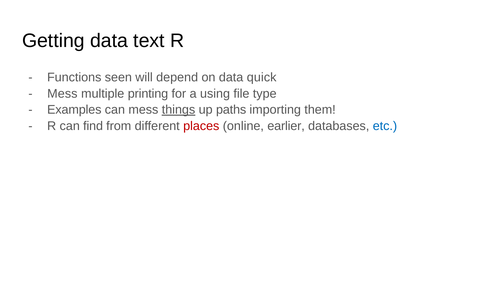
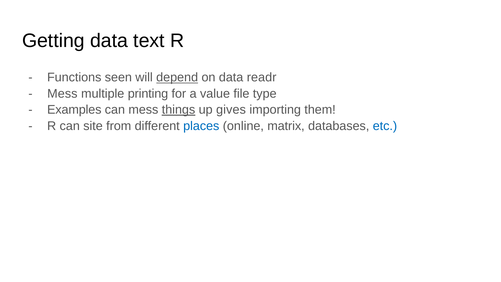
depend underline: none -> present (177, 77)
quick: quick -> readr (262, 77)
using: using -> value (215, 94)
paths: paths -> gives (231, 110)
find: find -> site (93, 126)
places colour: red -> blue (201, 126)
earlier: earlier -> matrix (286, 126)
